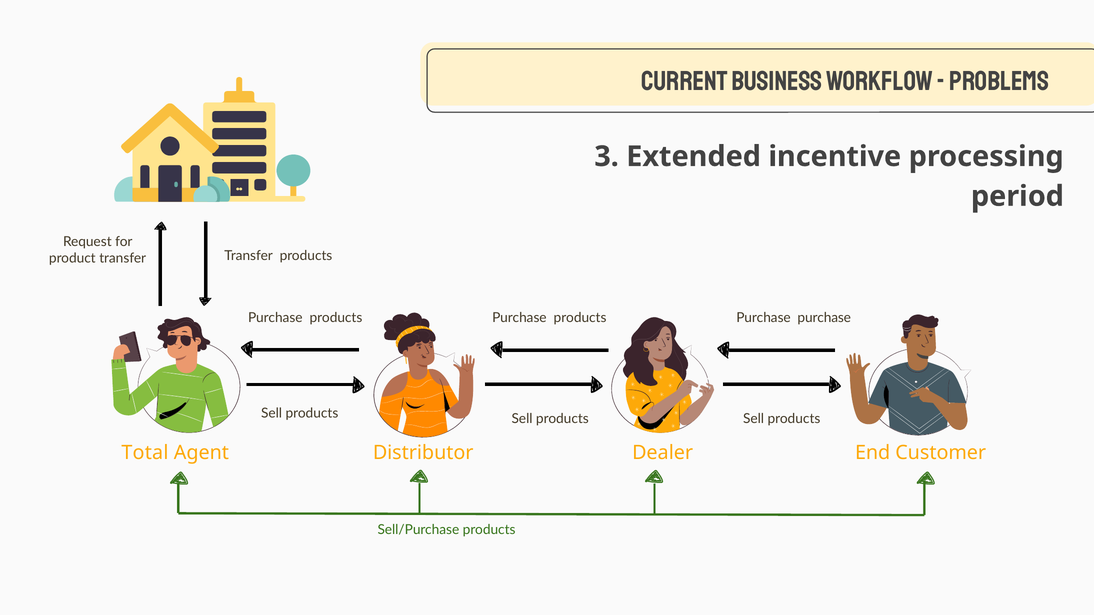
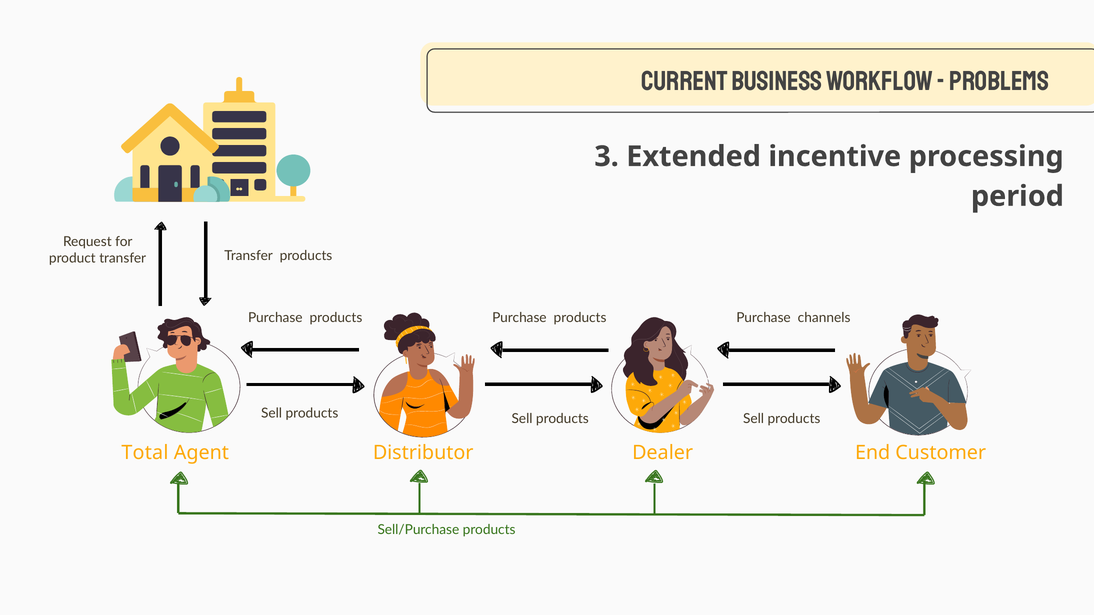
Purchase purchase: purchase -> channels (824, 318)
